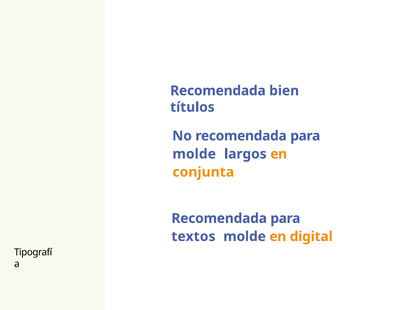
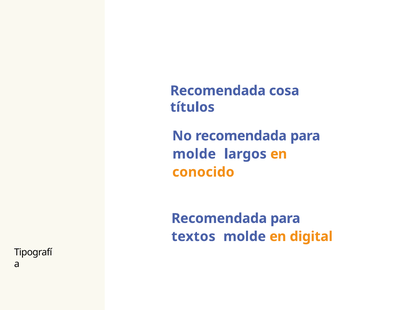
bien: bien -> cosa (284, 91)
conjunta: conjunta -> conocido (203, 172)
